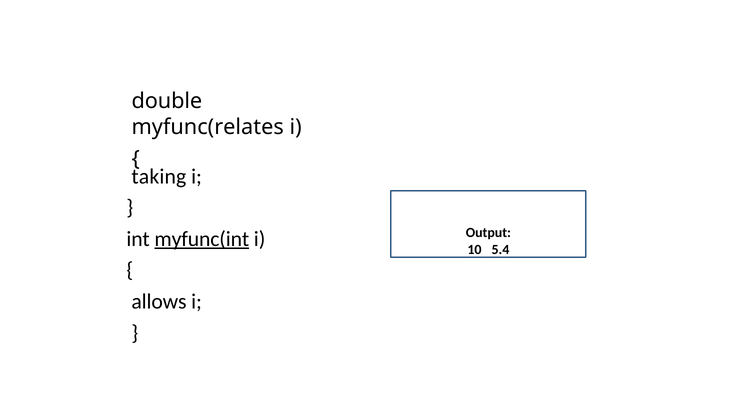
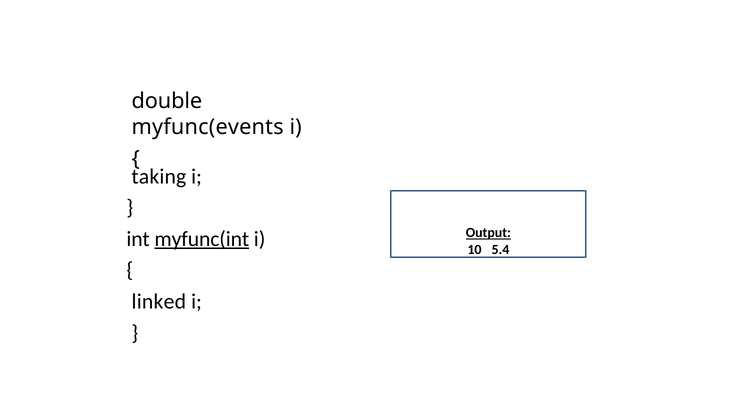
myfunc(relates: myfunc(relates -> myfunc(events (208, 127)
Output underline: none -> present (488, 233)
allows: allows -> linked (159, 301)
